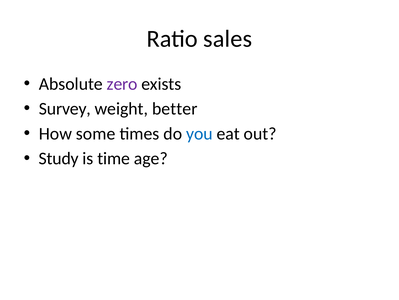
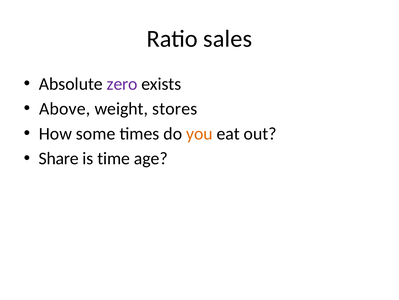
Survey: Survey -> Above (65, 109)
better: better -> stores (175, 109)
you colour: blue -> orange (199, 133)
Study: Study -> Share (59, 158)
